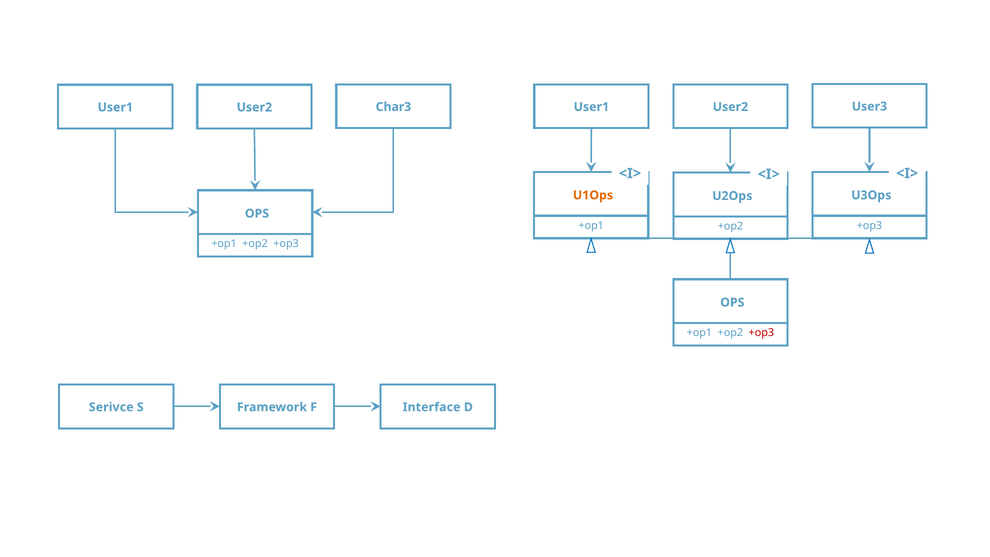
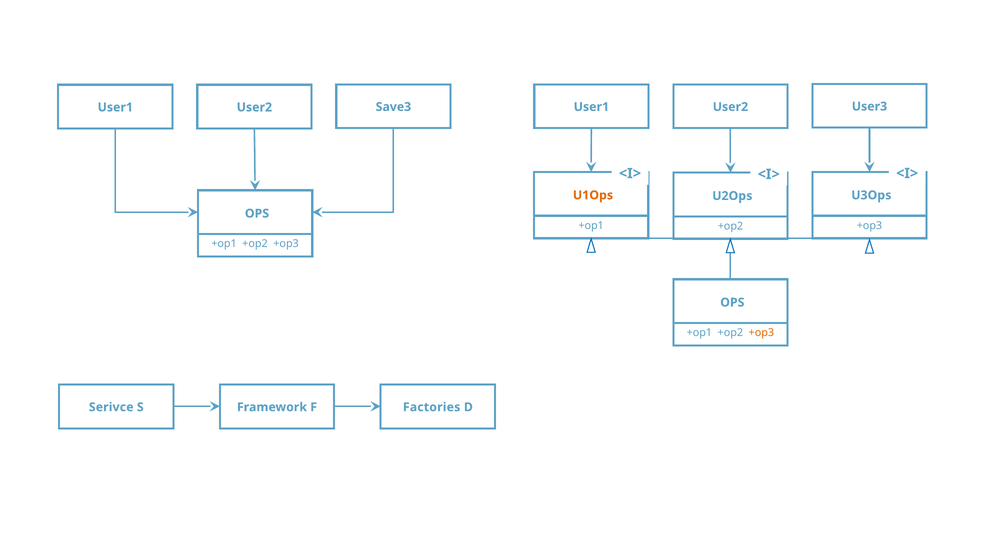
Char3: Char3 -> Save3 (393, 107)
+op3 colour: red -> orange (761, 333)
Interface: Interface -> Factories (432, 407)
